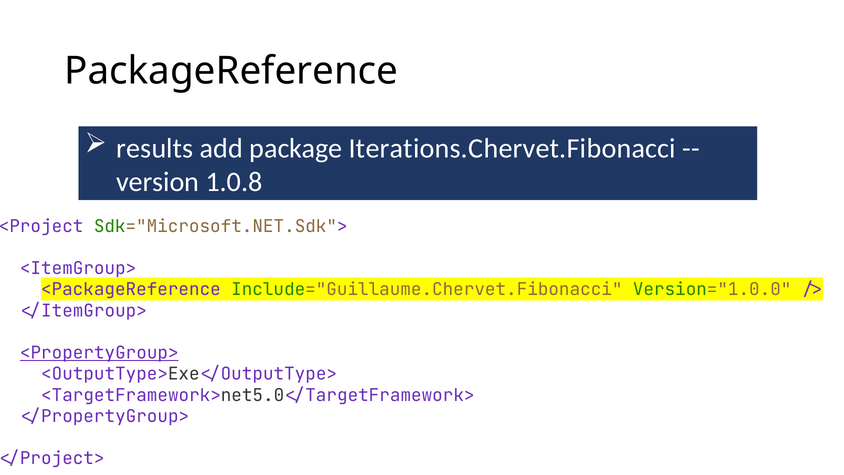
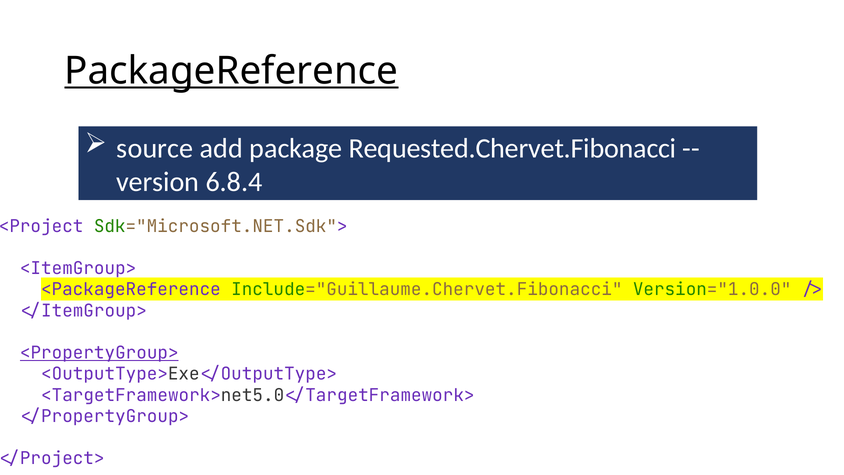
PackageReference underline: none -> present (231, 71)
results: results -> source (155, 148)
Iterations.Chervet.Fibonacci: Iterations.Chervet.Fibonacci -> Requested.Chervet.Fibonacci (512, 148)
1.0.8: 1.0.8 -> 6.8.4 (234, 182)
